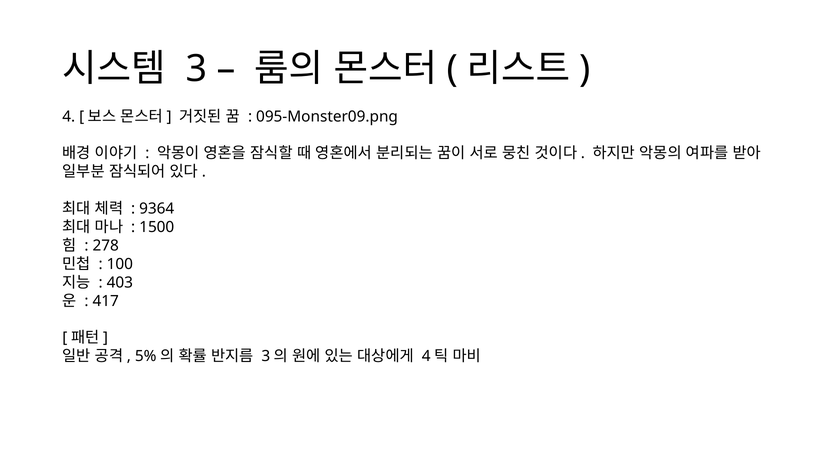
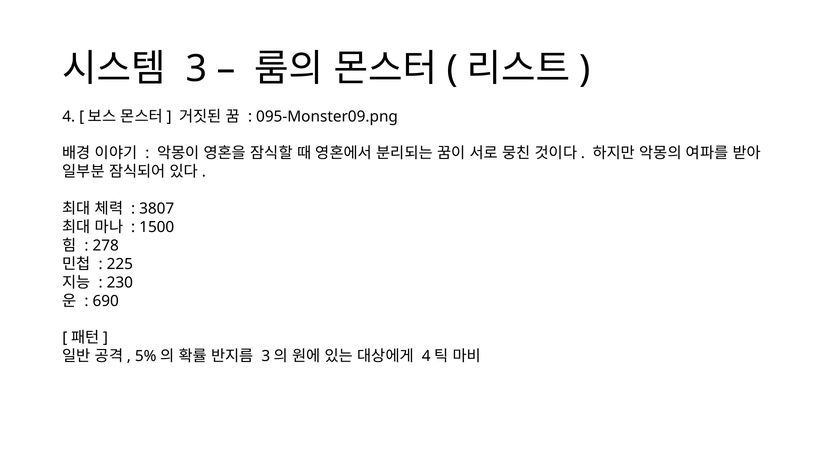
9364: 9364 -> 3807 (157, 209)
100: 100 -> 225 (120, 264)
403: 403 -> 230 (120, 282)
417: 417 -> 690 (106, 301)
